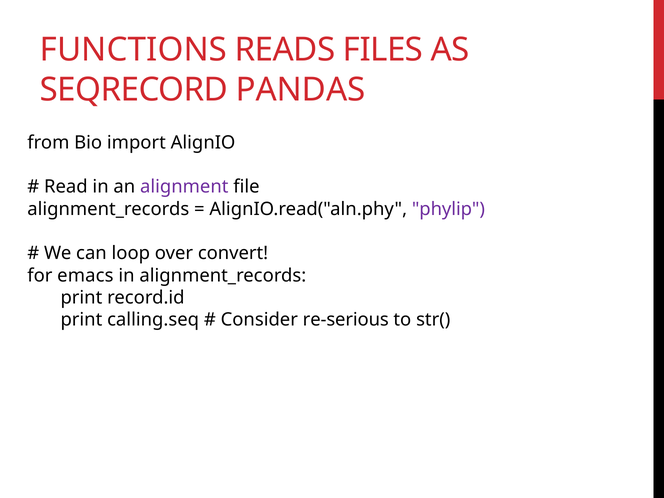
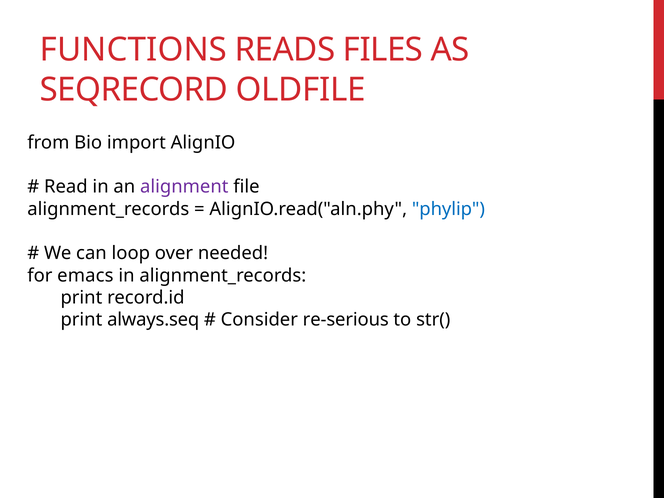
PANDAS: PANDAS -> OLDFILE (301, 90)
phylip colour: purple -> blue (448, 209)
convert: convert -> needed (233, 253)
calling.seq: calling.seq -> always.seq (153, 320)
